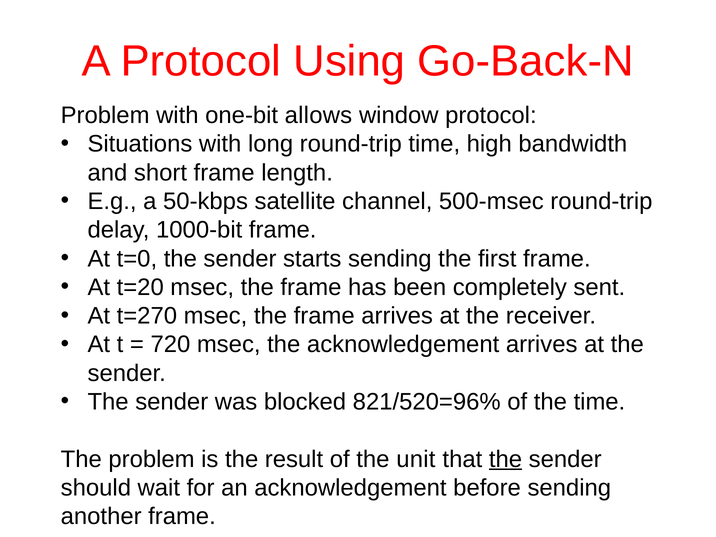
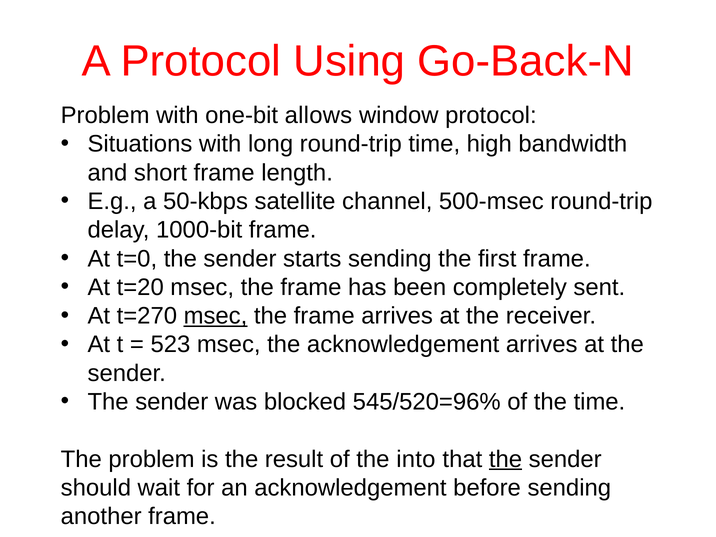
msec underline: none -> present (215, 316)
720: 720 -> 523 (170, 345)
821/520=96%: 821/520=96% -> 545/520=96% (427, 402)
unit: unit -> into (416, 459)
